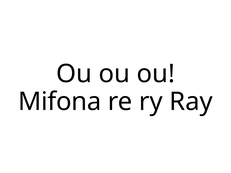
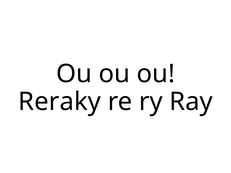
Mifona: Mifona -> Reraky (60, 102)
